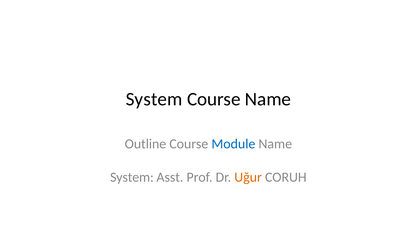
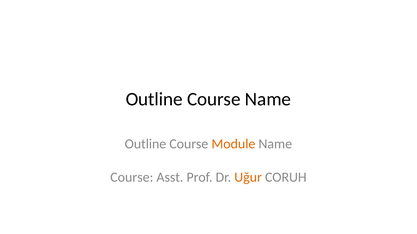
System: System -> Outline (154, 99)
Module colour: blue -> orange (233, 144)
System: System -> Course (132, 178)
